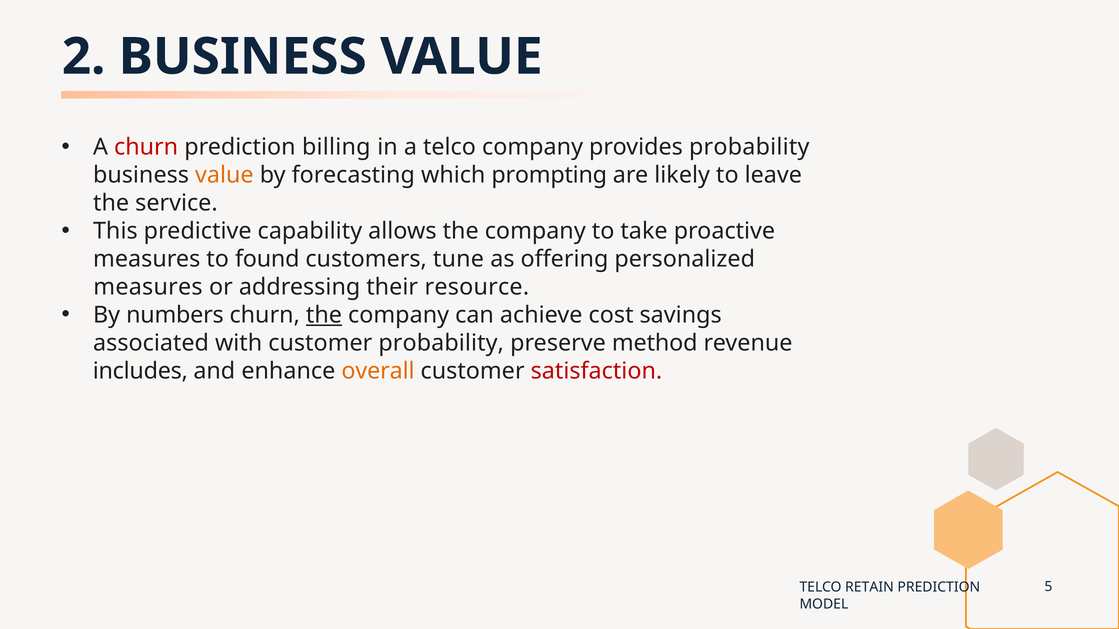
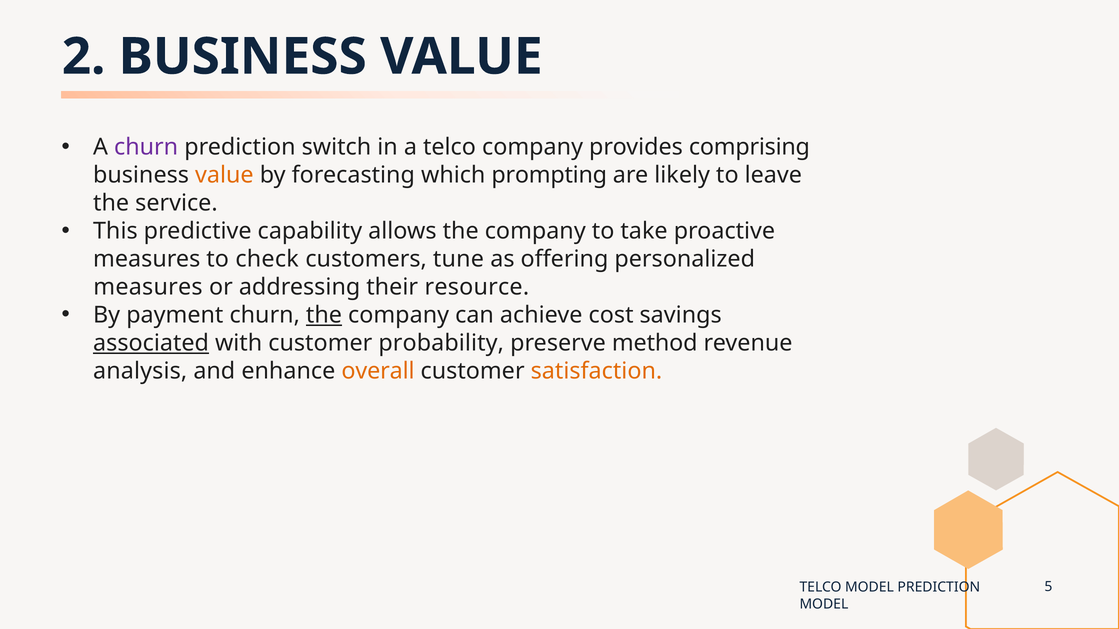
churn colour: red -> purple (146, 147)
billing: billing -> switch (336, 147)
provides probability: probability -> comprising (749, 147)
found: found -> check (267, 259)
numbers: numbers -> payment (175, 315)
associated underline: none -> present (151, 343)
includes: includes -> analysis (140, 371)
satisfaction colour: red -> orange (596, 371)
TELCO RETAIN: RETAIN -> MODEL (869, 588)
